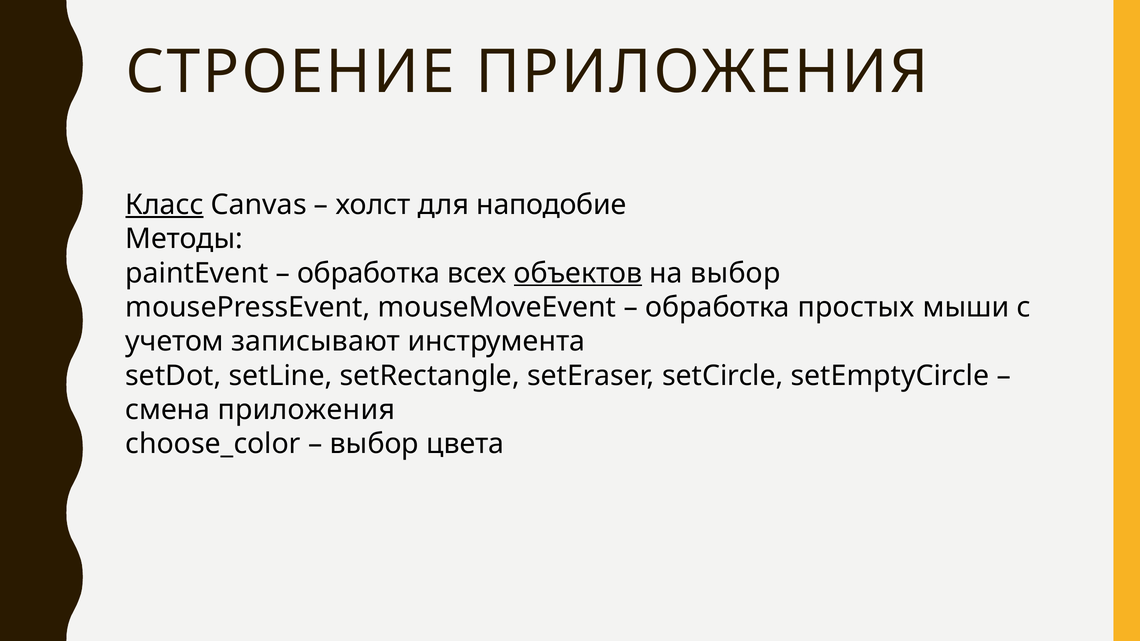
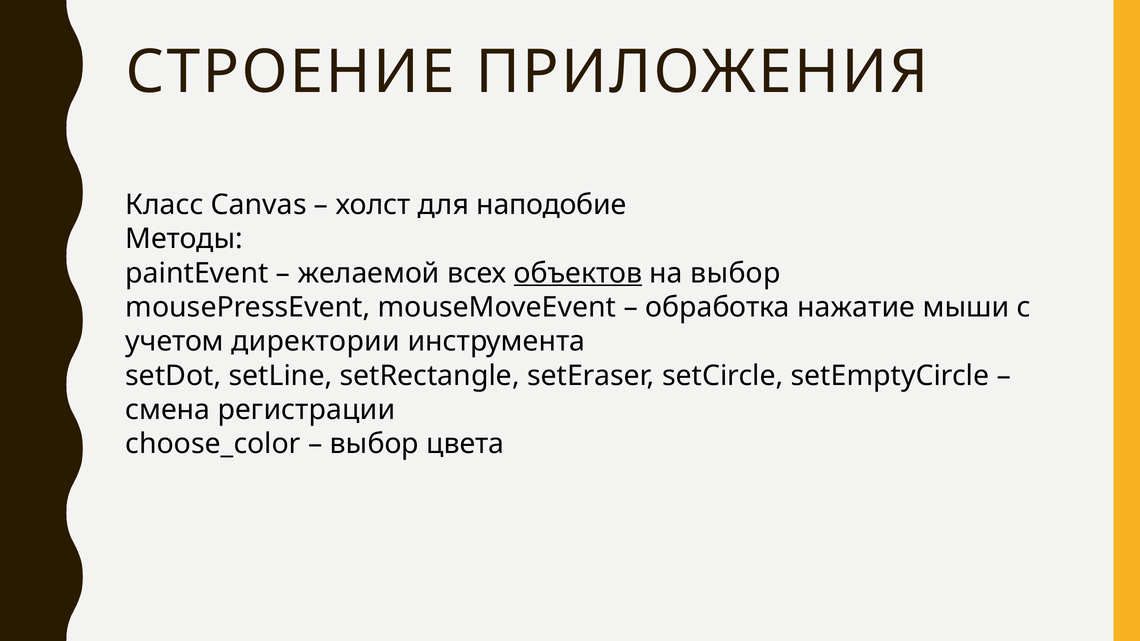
Класс underline: present -> none (165, 205)
обработка: обработка -> желаемой (369, 273)
простых: простых -> нажатие (856, 307)
записывают: записывают -> директории (316, 342)
смена приложения: приложения -> регистрации (306, 410)
